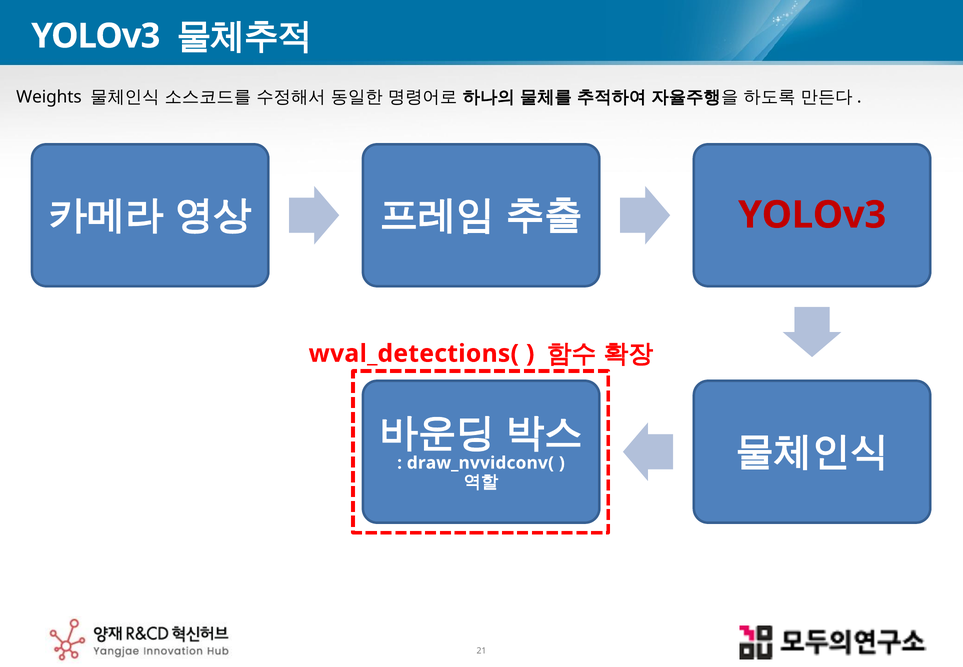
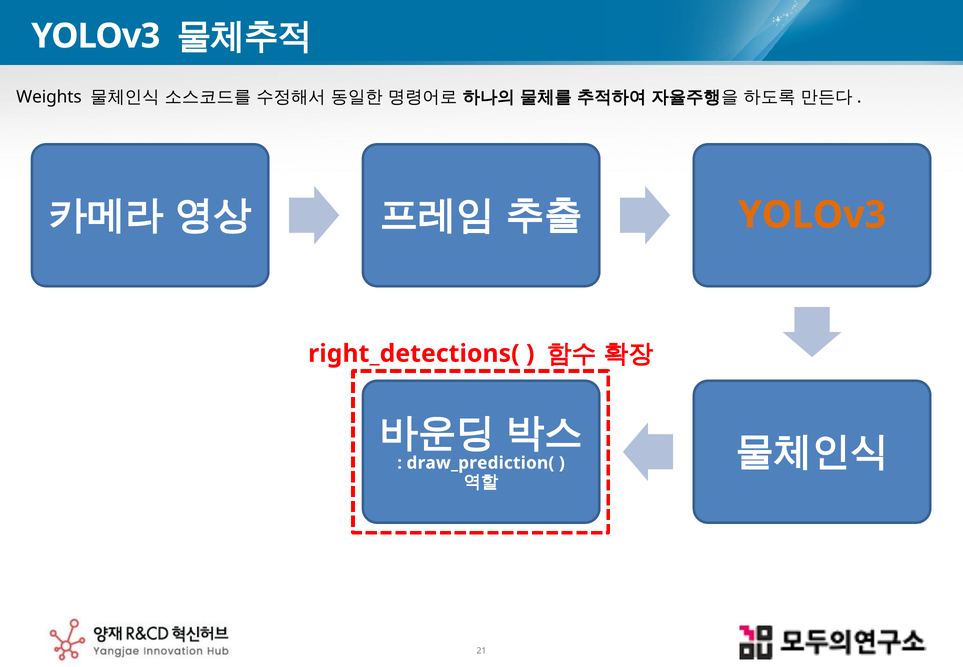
YOLOv3 colour: red -> orange (812, 215)
wval_detections(: wval_detections( -> right_detections( (414, 353)
draw_nvvidconv(: draw_nvvidconv( -> draw_prediction( (480, 463)
